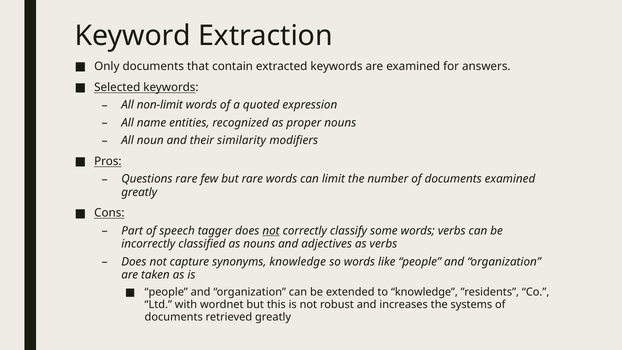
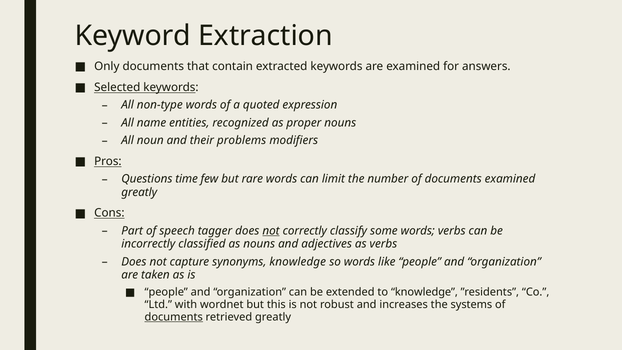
non-limit: non-limit -> non-type (160, 105)
similarity: similarity -> problems (242, 140)
Questions rare: rare -> time (187, 179)
documents underline: none -> present (174, 317)
